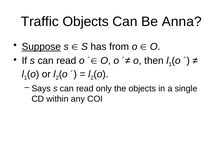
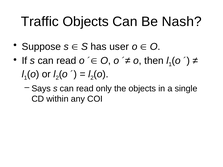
Anna: Anna -> Nash (182, 22)
Suppose underline: present -> none (41, 47)
from: from -> user (119, 47)
